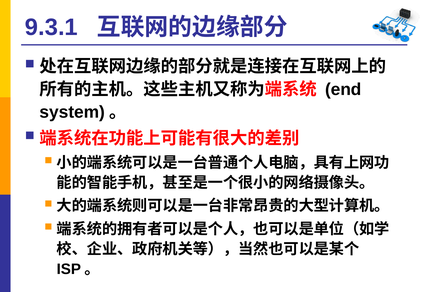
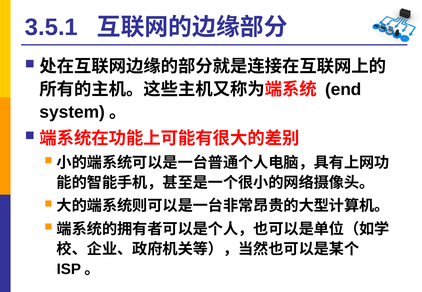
9.3.1: 9.3.1 -> 3.5.1 (51, 27)
